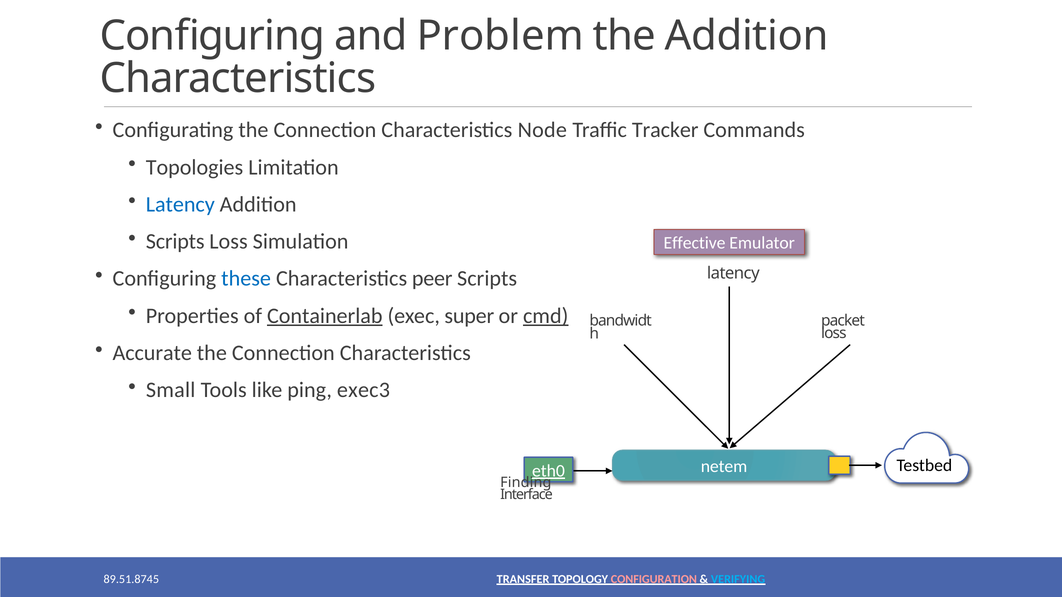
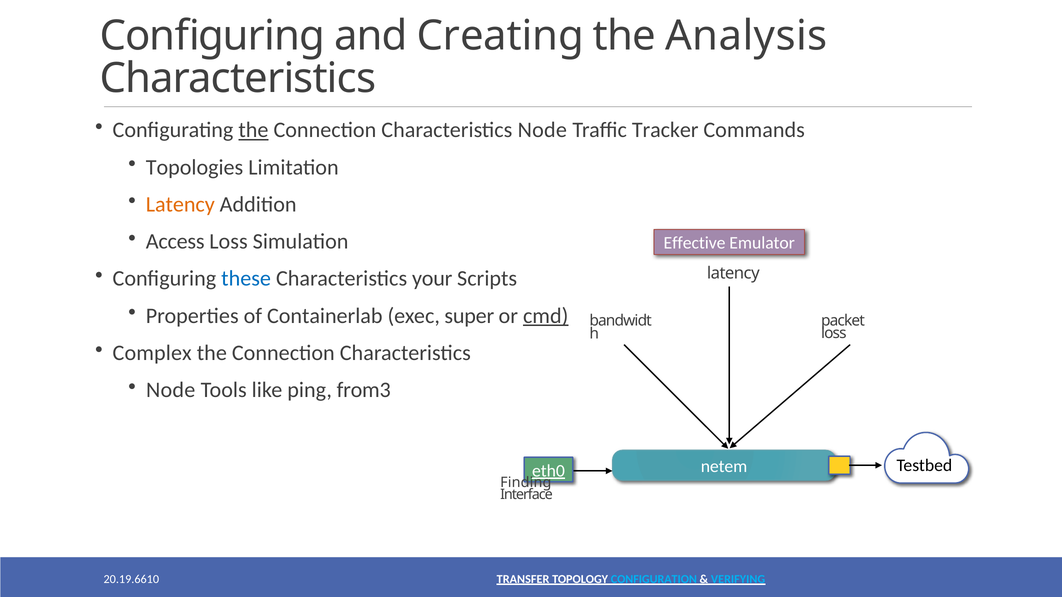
Problem: Problem -> Creating (500, 36)
the Addition: Addition -> Analysis (746, 36)
the underline: none -> present (253, 130)
Latency colour: blue -> orange (180, 205)
Scripts: Scripts -> Access (175, 242)
peer: peer -> your (432, 279)
Containerlab underline: present -> none (325, 316)
Accurate: Accurate -> Complex (152, 353)
Small: Small -> Node (171, 390)
exec3: exec3 -> from3 (364, 390)
89.51.8745: 89.51.8745 -> 20.19.6610 (131, 579)
CONFIGURATION colour: pink -> light blue (654, 579)
